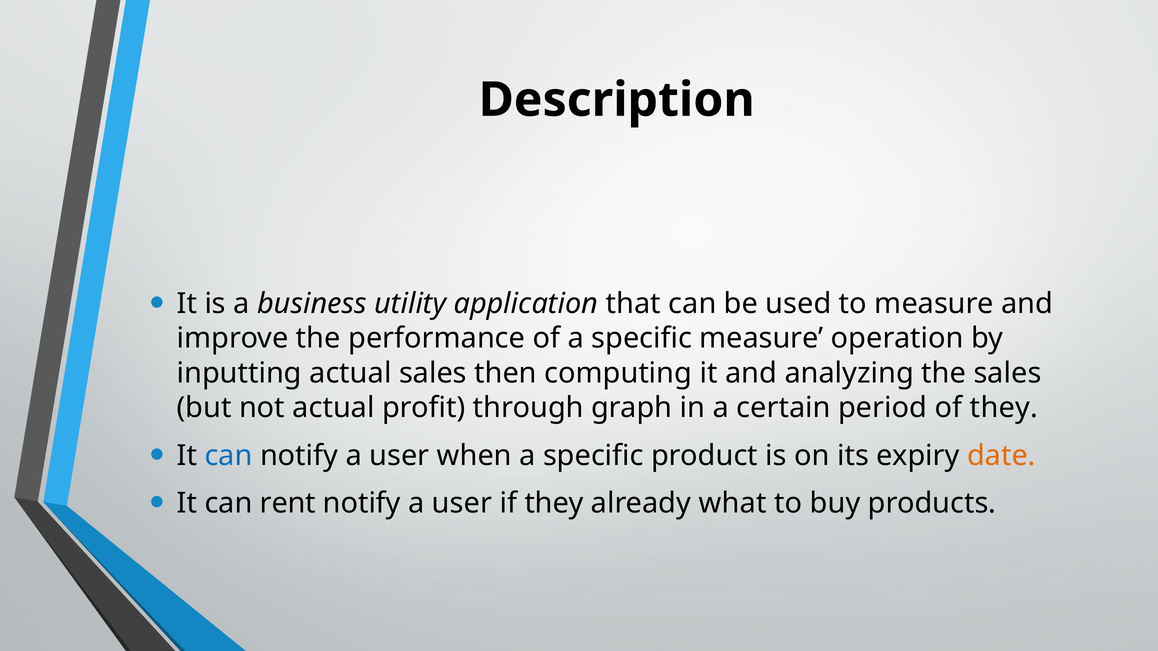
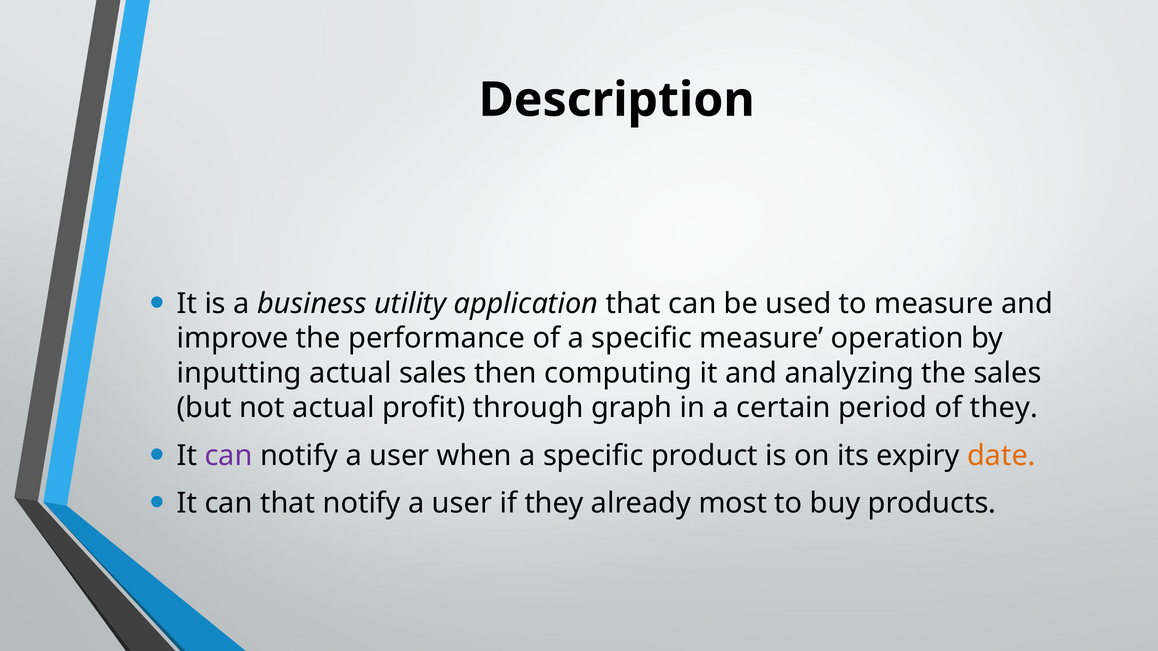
can colour: blue -> purple (229, 456)
can rent: rent -> that (288, 504)
what: what -> most (733, 504)
